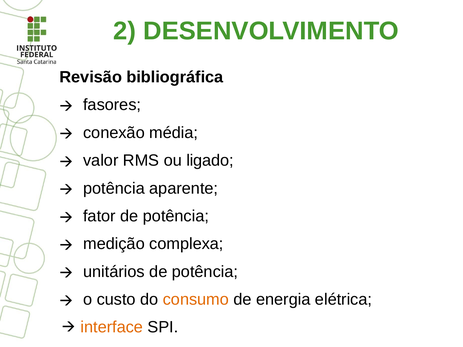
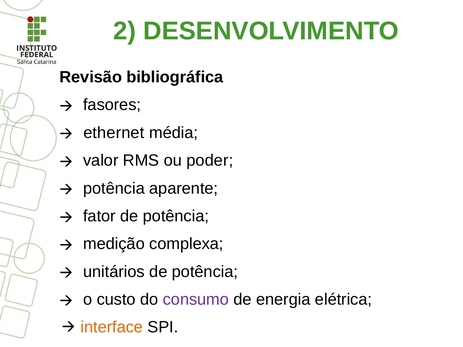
conexão: conexão -> ethernet (114, 133)
ligado: ligado -> poder (210, 161)
consumo colour: orange -> purple (196, 300)
